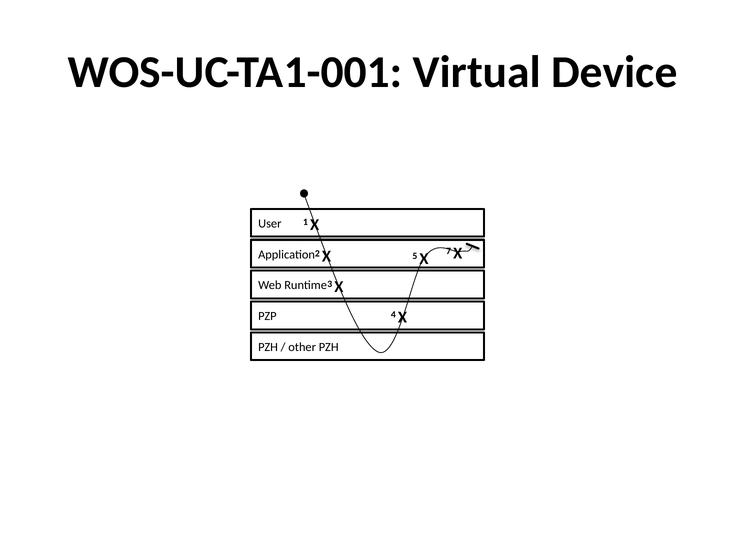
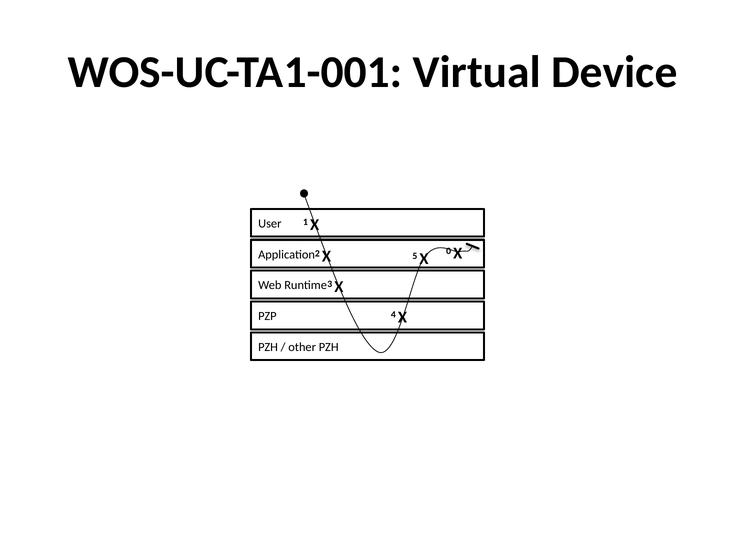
7: 7 -> 0 (449, 251)
